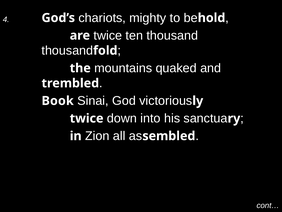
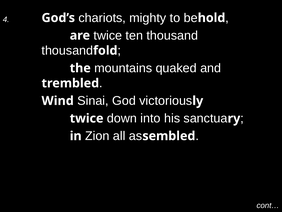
Book: Book -> Wind (58, 101)
